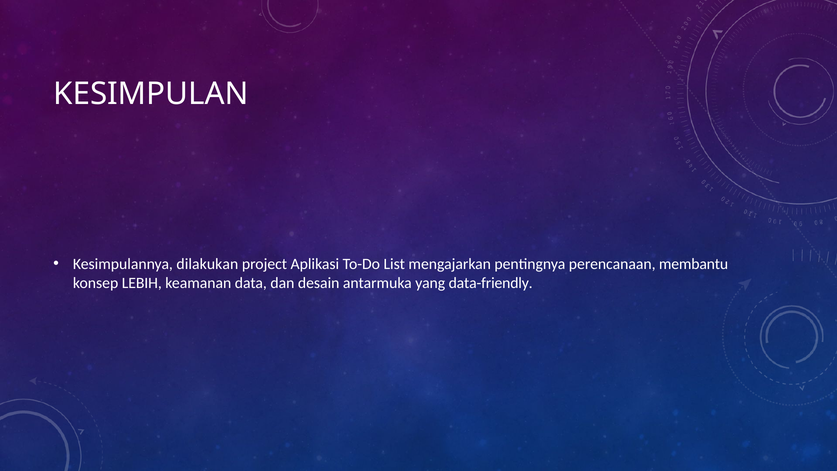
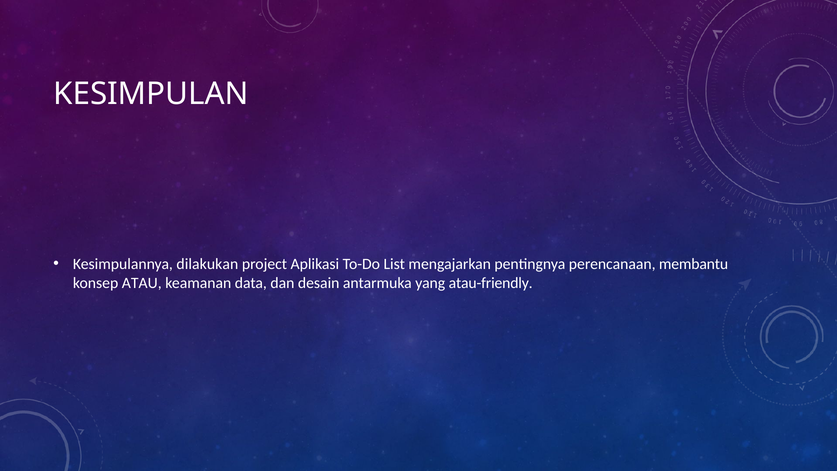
LEBIH: LEBIH -> ATAU (142, 283)
data-friendly: data-friendly -> atau-friendly (491, 283)
